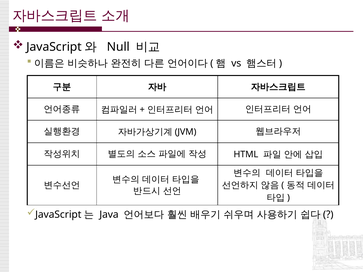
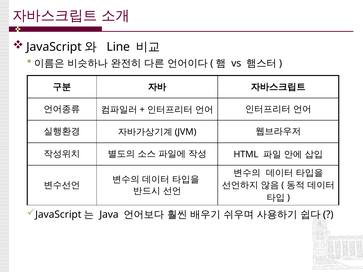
Null: Null -> Line (118, 47)
